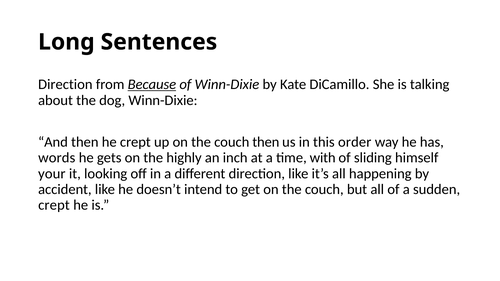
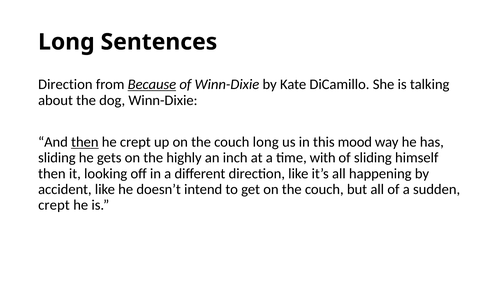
then underline: none -> present (85, 142)
couch then: then -> long (266, 142)
order: order -> mood (355, 142)
words: words -> sliding (57, 158)
your: your -> then (52, 174)
